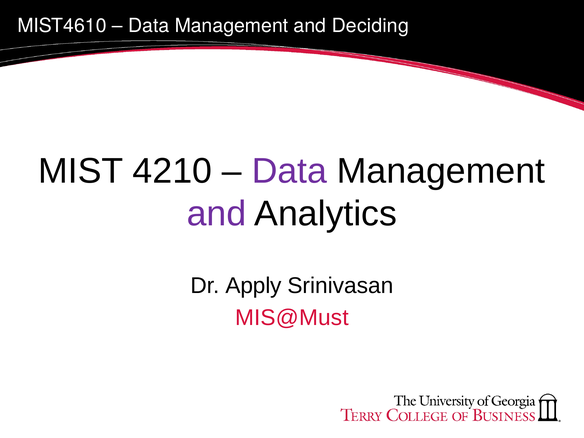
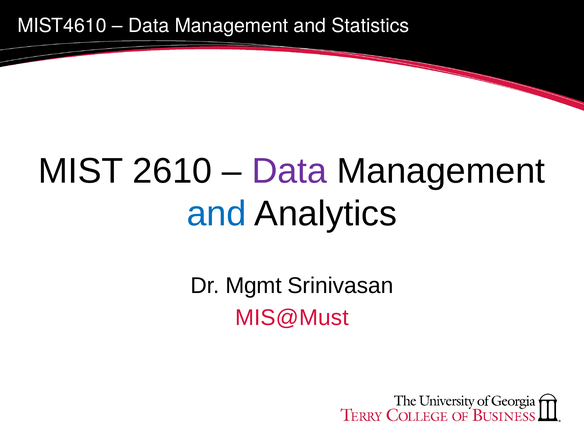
Deciding: Deciding -> Statistics (370, 26)
4210: 4210 -> 2610 (172, 171)
and colour: purple -> blue (217, 214)
Apply: Apply -> Mgmt (254, 286)
